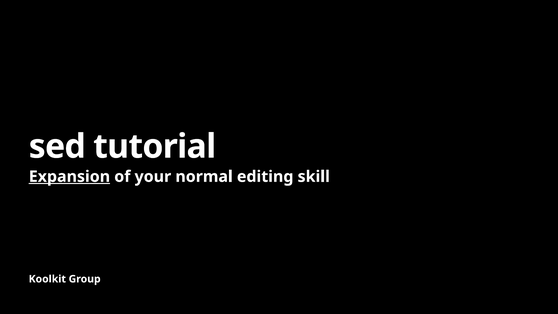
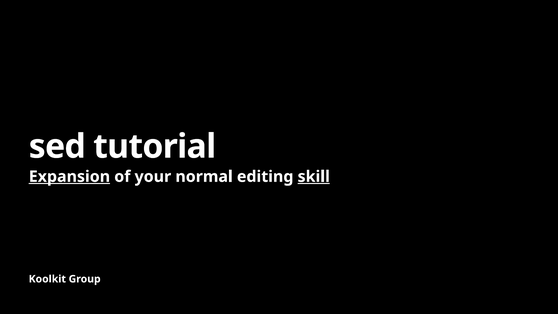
skill underline: none -> present (314, 177)
